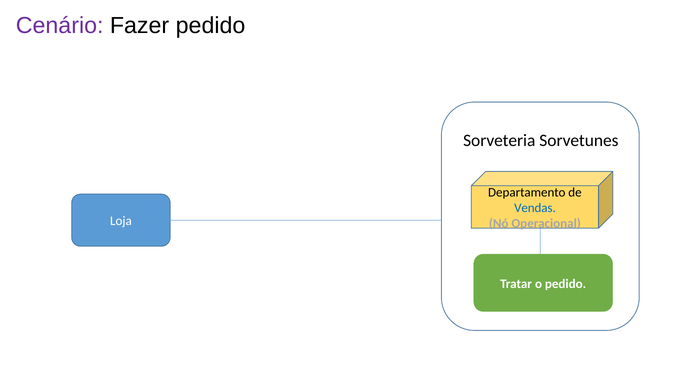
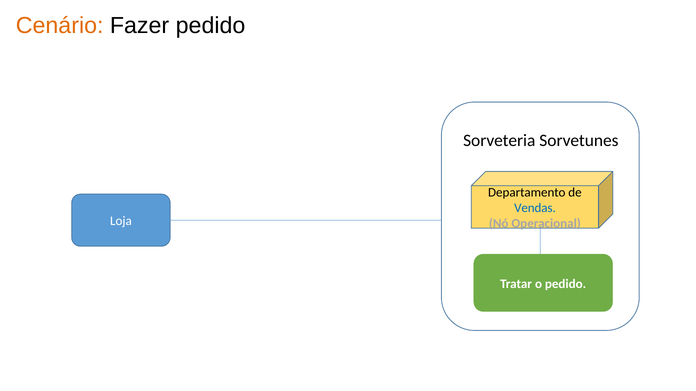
Cenário colour: purple -> orange (60, 26)
